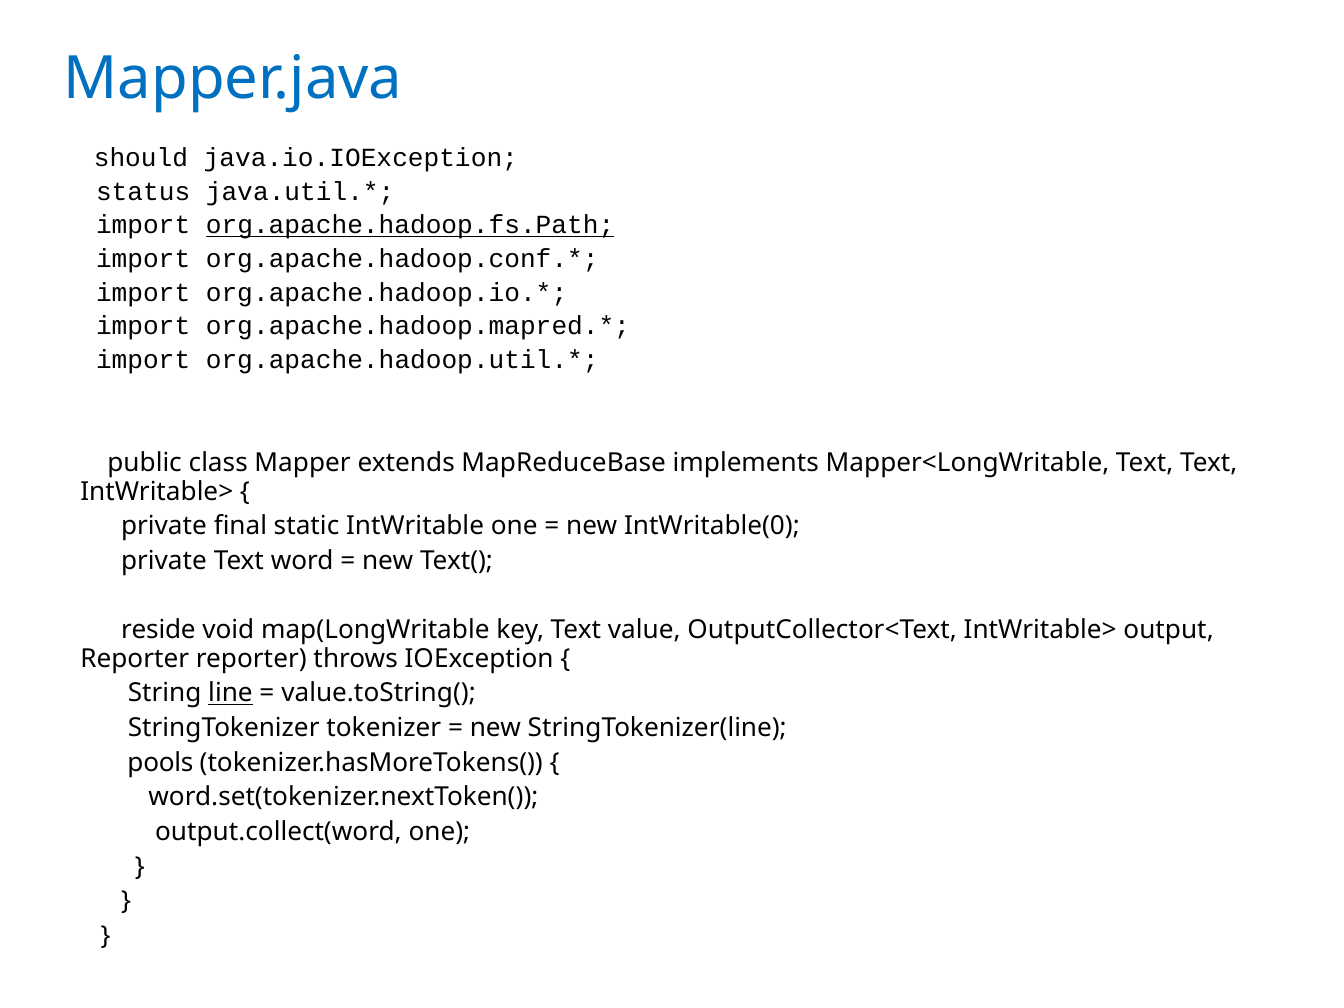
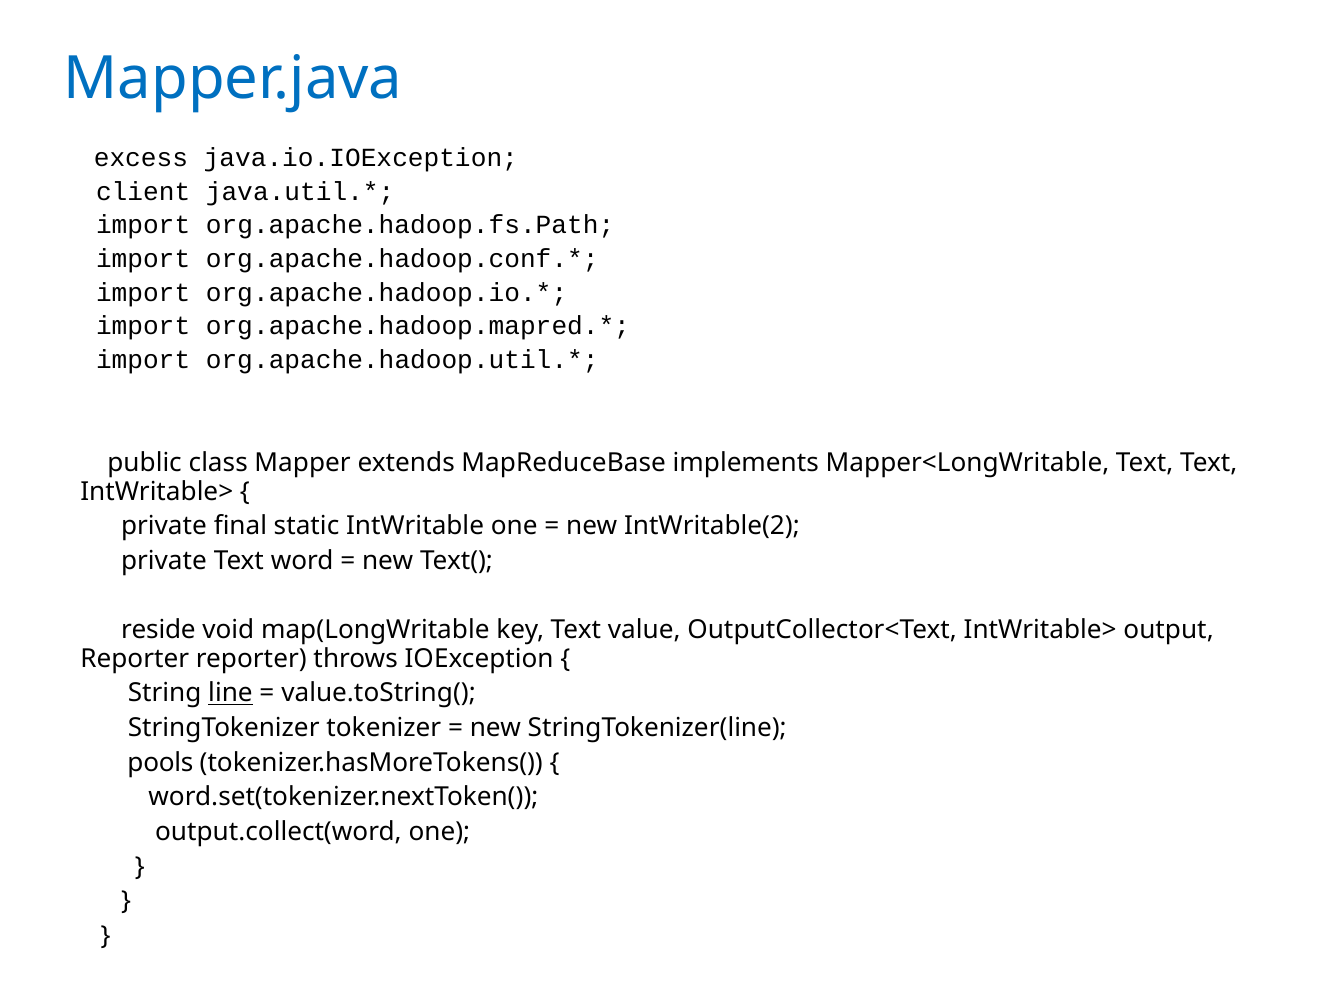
should: should -> excess (141, 158)
status: status -> client (143, 191)
org.apache.hadoop.fs.Path underline: present -> none (410, 225)
IntWritable(0: IntWritable(0 -> IntWritable(2 (712, 526)
